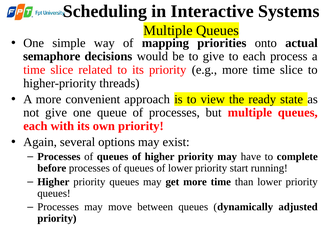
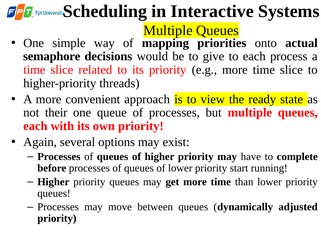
not give: give -> their (56, 113)
